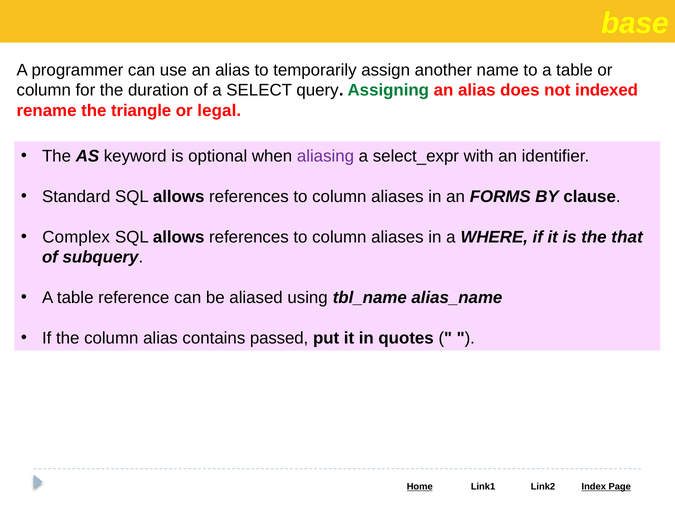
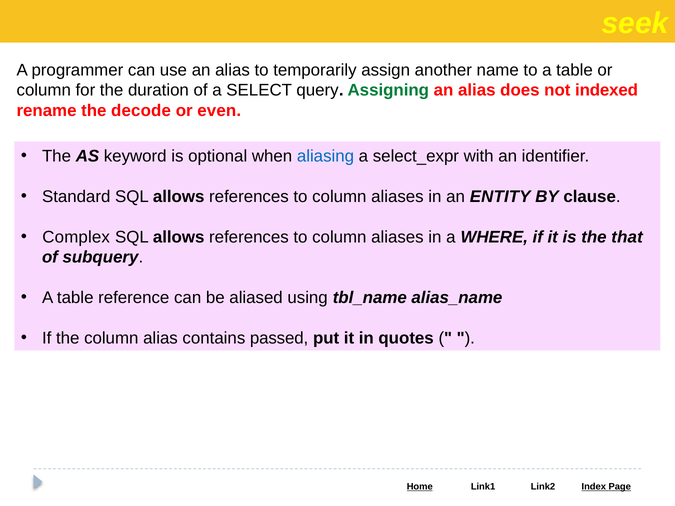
base: base -> seek (635, 23)
triangle: triangle -> decode (141, 111)
legal: legal -> even (219, 111)
aliasing colour: purple -> blue (325, 156)
FORMS: FORMS -> ENTITY (500, 197)
